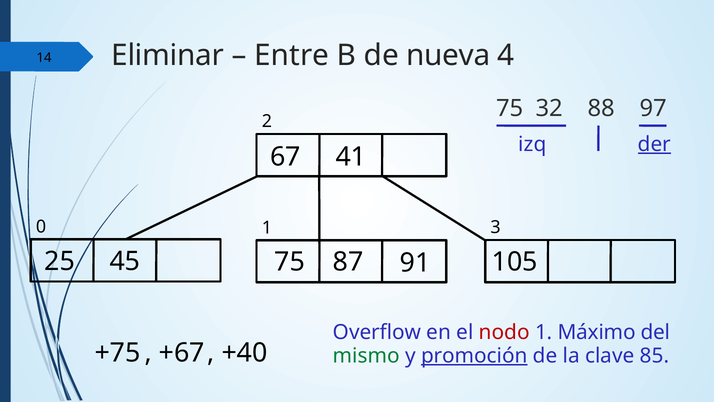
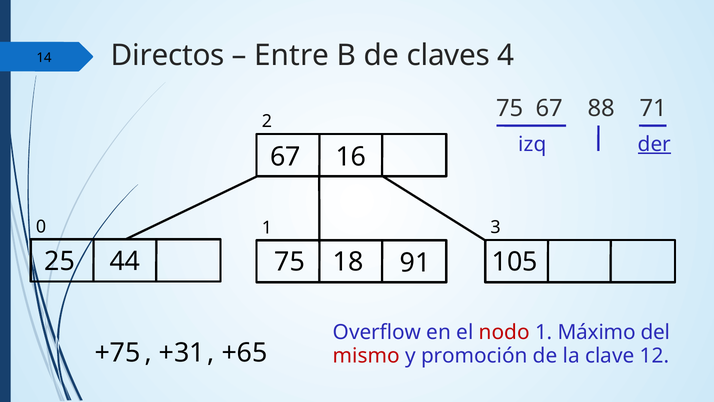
Eliminar: Eliminar -> Directos (168, 55)
nueva: nueva -> claves (448, 55)
75 32: 32 -> 67 (549, 108)
97: 97 -> 71 (653, 108)
41: 41 -> 16 (351, 157)
45: 45 -> 44 (125, 261)
87: 87 -> 18 (348, 262)
+67: +67 -> +31 (182, 352)
+40: +40 -> +65 (245, 352)
mismo colour: green -> red (366, 355)
promoción underline: present -> none (474, 355)
85: 85 -> 12 (654, 355)
